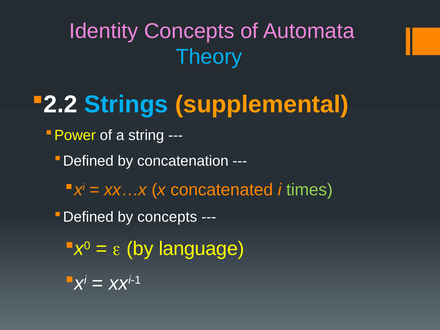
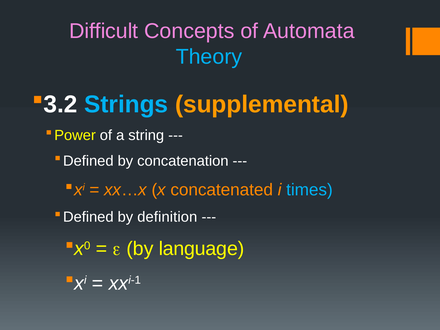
Identity: Identity -> Difficult (104, 31)
2.2: 2.2 -> 3.2 (60, 104)
times colour: light green -> light blue (309, 190)
by concepts: concepts -> definition (167, 217)
